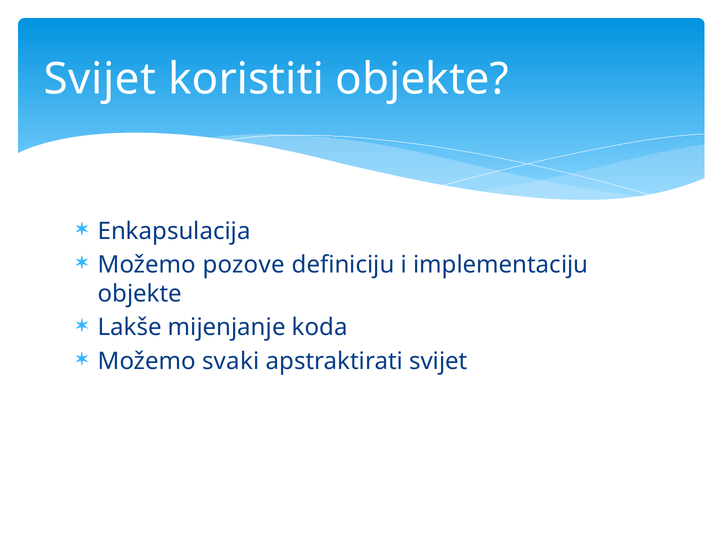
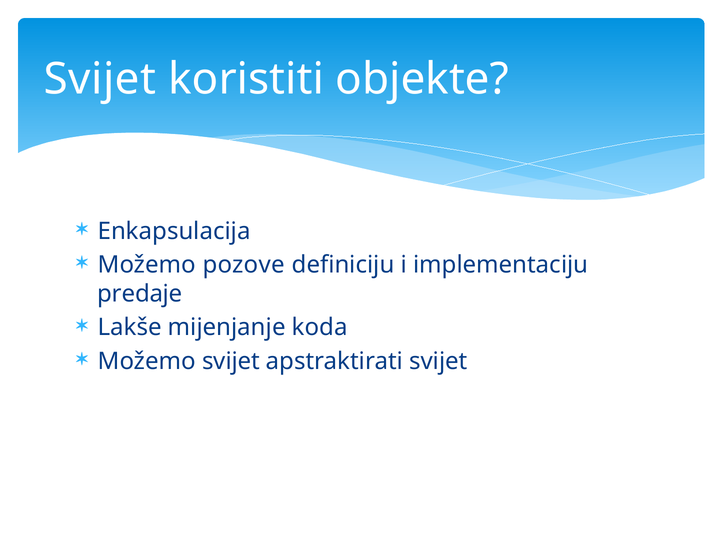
objekte: objekte -> predaje (140, 294)
Možemo svaki: svaki -> svijet (231, 361)
